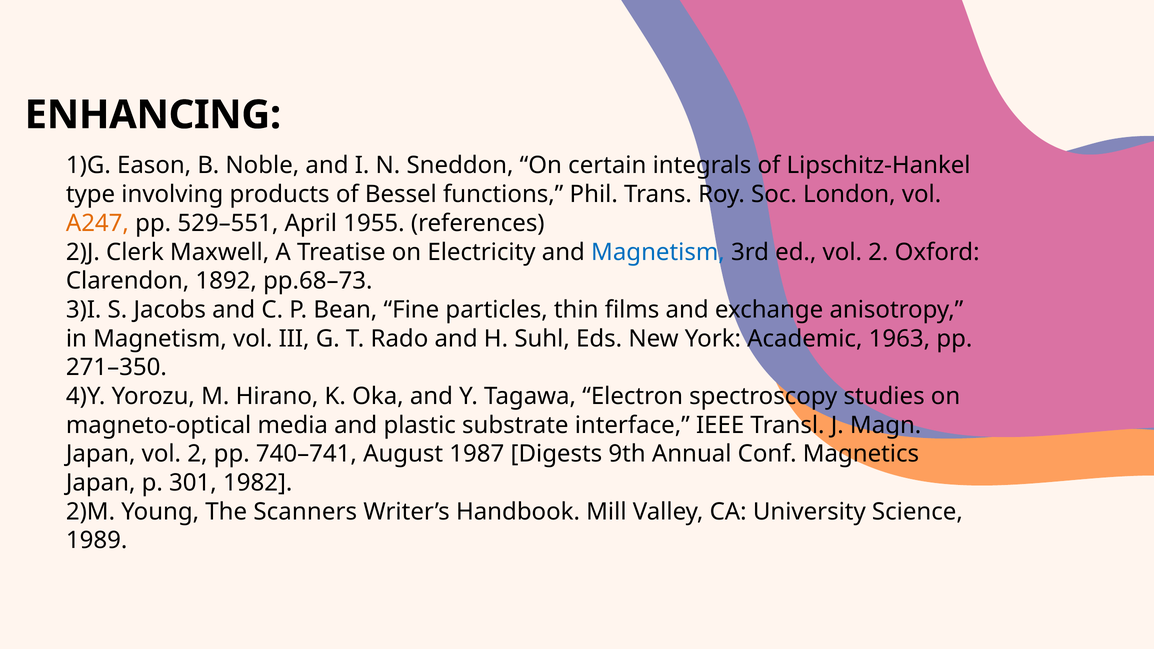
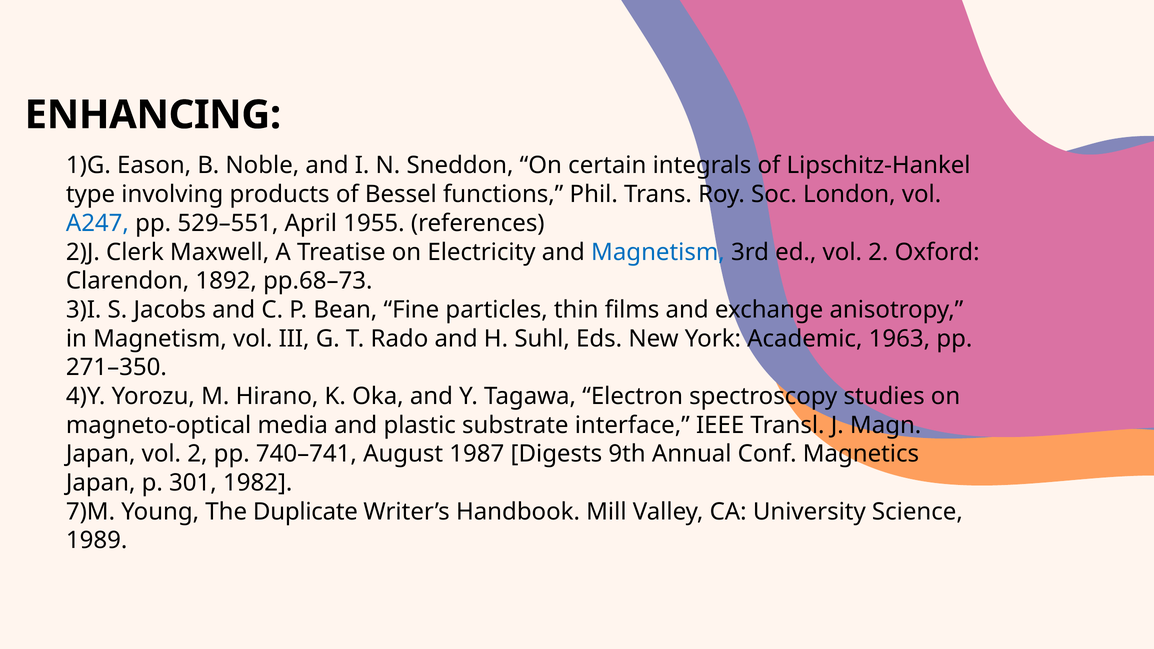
A247 colour: orange -> blue (97, 223)
2)M: 2)M -> 7)M (90, 512)
Scanners: Scanners -> Duplicate (305, 512)
